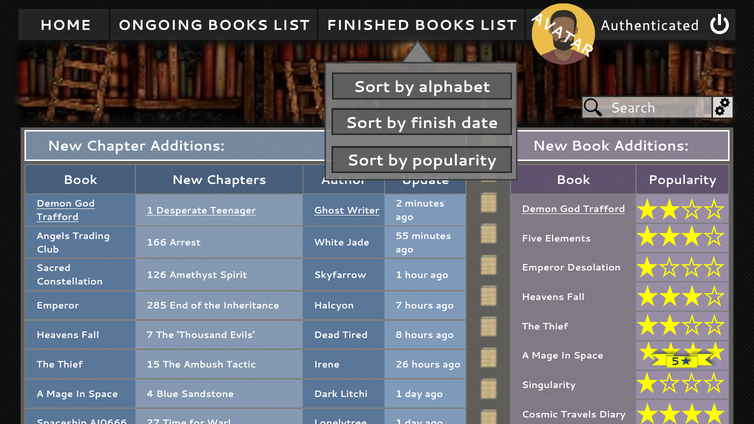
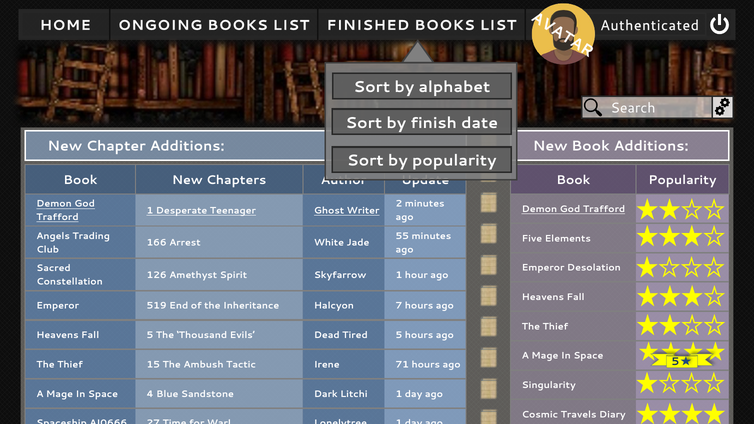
285: 285 -> 519 (157, 306)
Fall 7: 7 -> 5 (150, 335)
Tired 8: 8 -> 5 (399, 335)
26: 26 -> 71 (402, 365)
